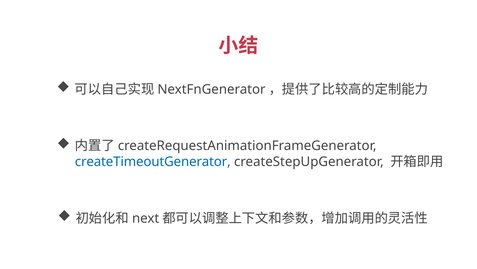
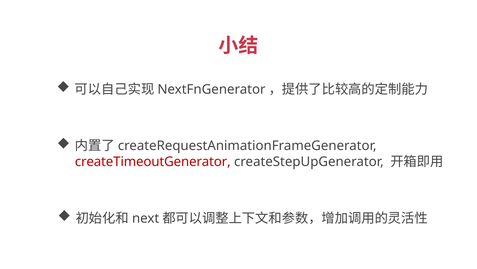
createTimeoutGenerator colour: blue -> red (153, 161)
